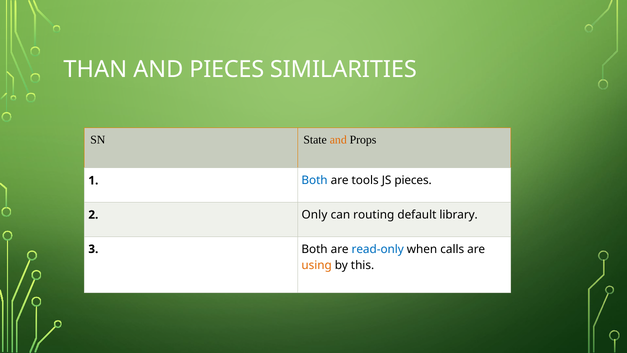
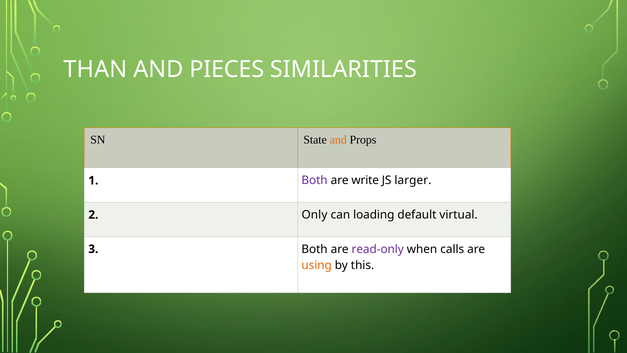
Both colour: blue -> purple (315, 180)
tools: tools -> write (365, 180)
JS pieces: pieces -> larger (413, 180)
routing: routing -> loading (374, 215)
library: library -> virtual (459, 215)
read-only colour: blue -> purple (378, 249)
